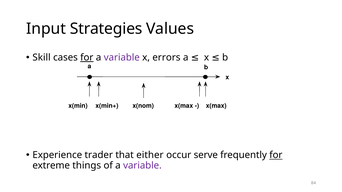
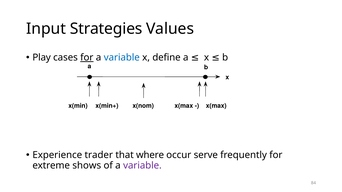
Skill: Skill -> Play (42, 58)
variable colour: purple -> blue (122, 58)
errors: errors -> define (166, 58)
either: either -> where (150, 155)
for underline: present -> none (276, 155)
things: things -> shows (87, 166)
